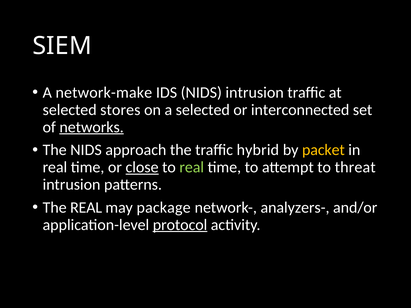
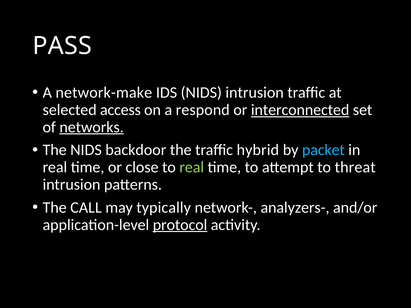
SIEM: SIEM -> PASS (62, 46)
stores: stores -> access (120, 110)
a selected: selected -> respond (203, 110)
interconnected underline: none -> present (300, 110)
approach: approach -> backdoor (136, 150)
packet colour: yellow -> light blue (323, 150)
close underline: present -> none (142, 167)
The REAL: REAL -> CALL (86, 208)
package: package -> typically (164, 208)
